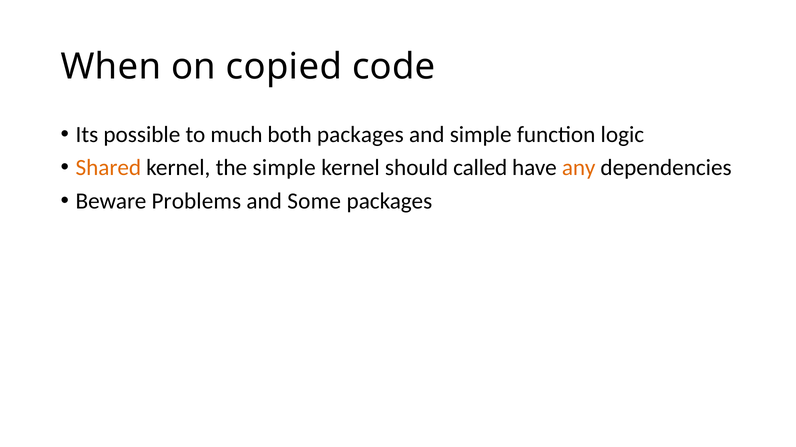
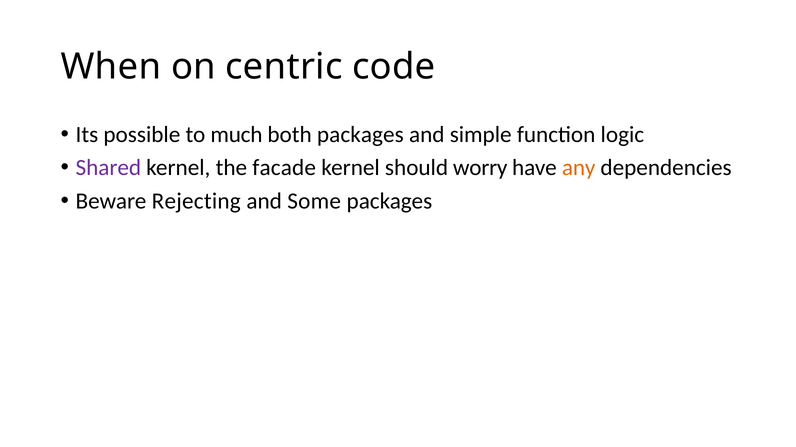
copied: copied -> centric (284, 67)
Shared colour: orange -> purple (108, 168)
the simple: simple -> facade (284, 168)
called: called -> worry (480, 168)
Problems: Problems -> Rejecting (196, 201)
